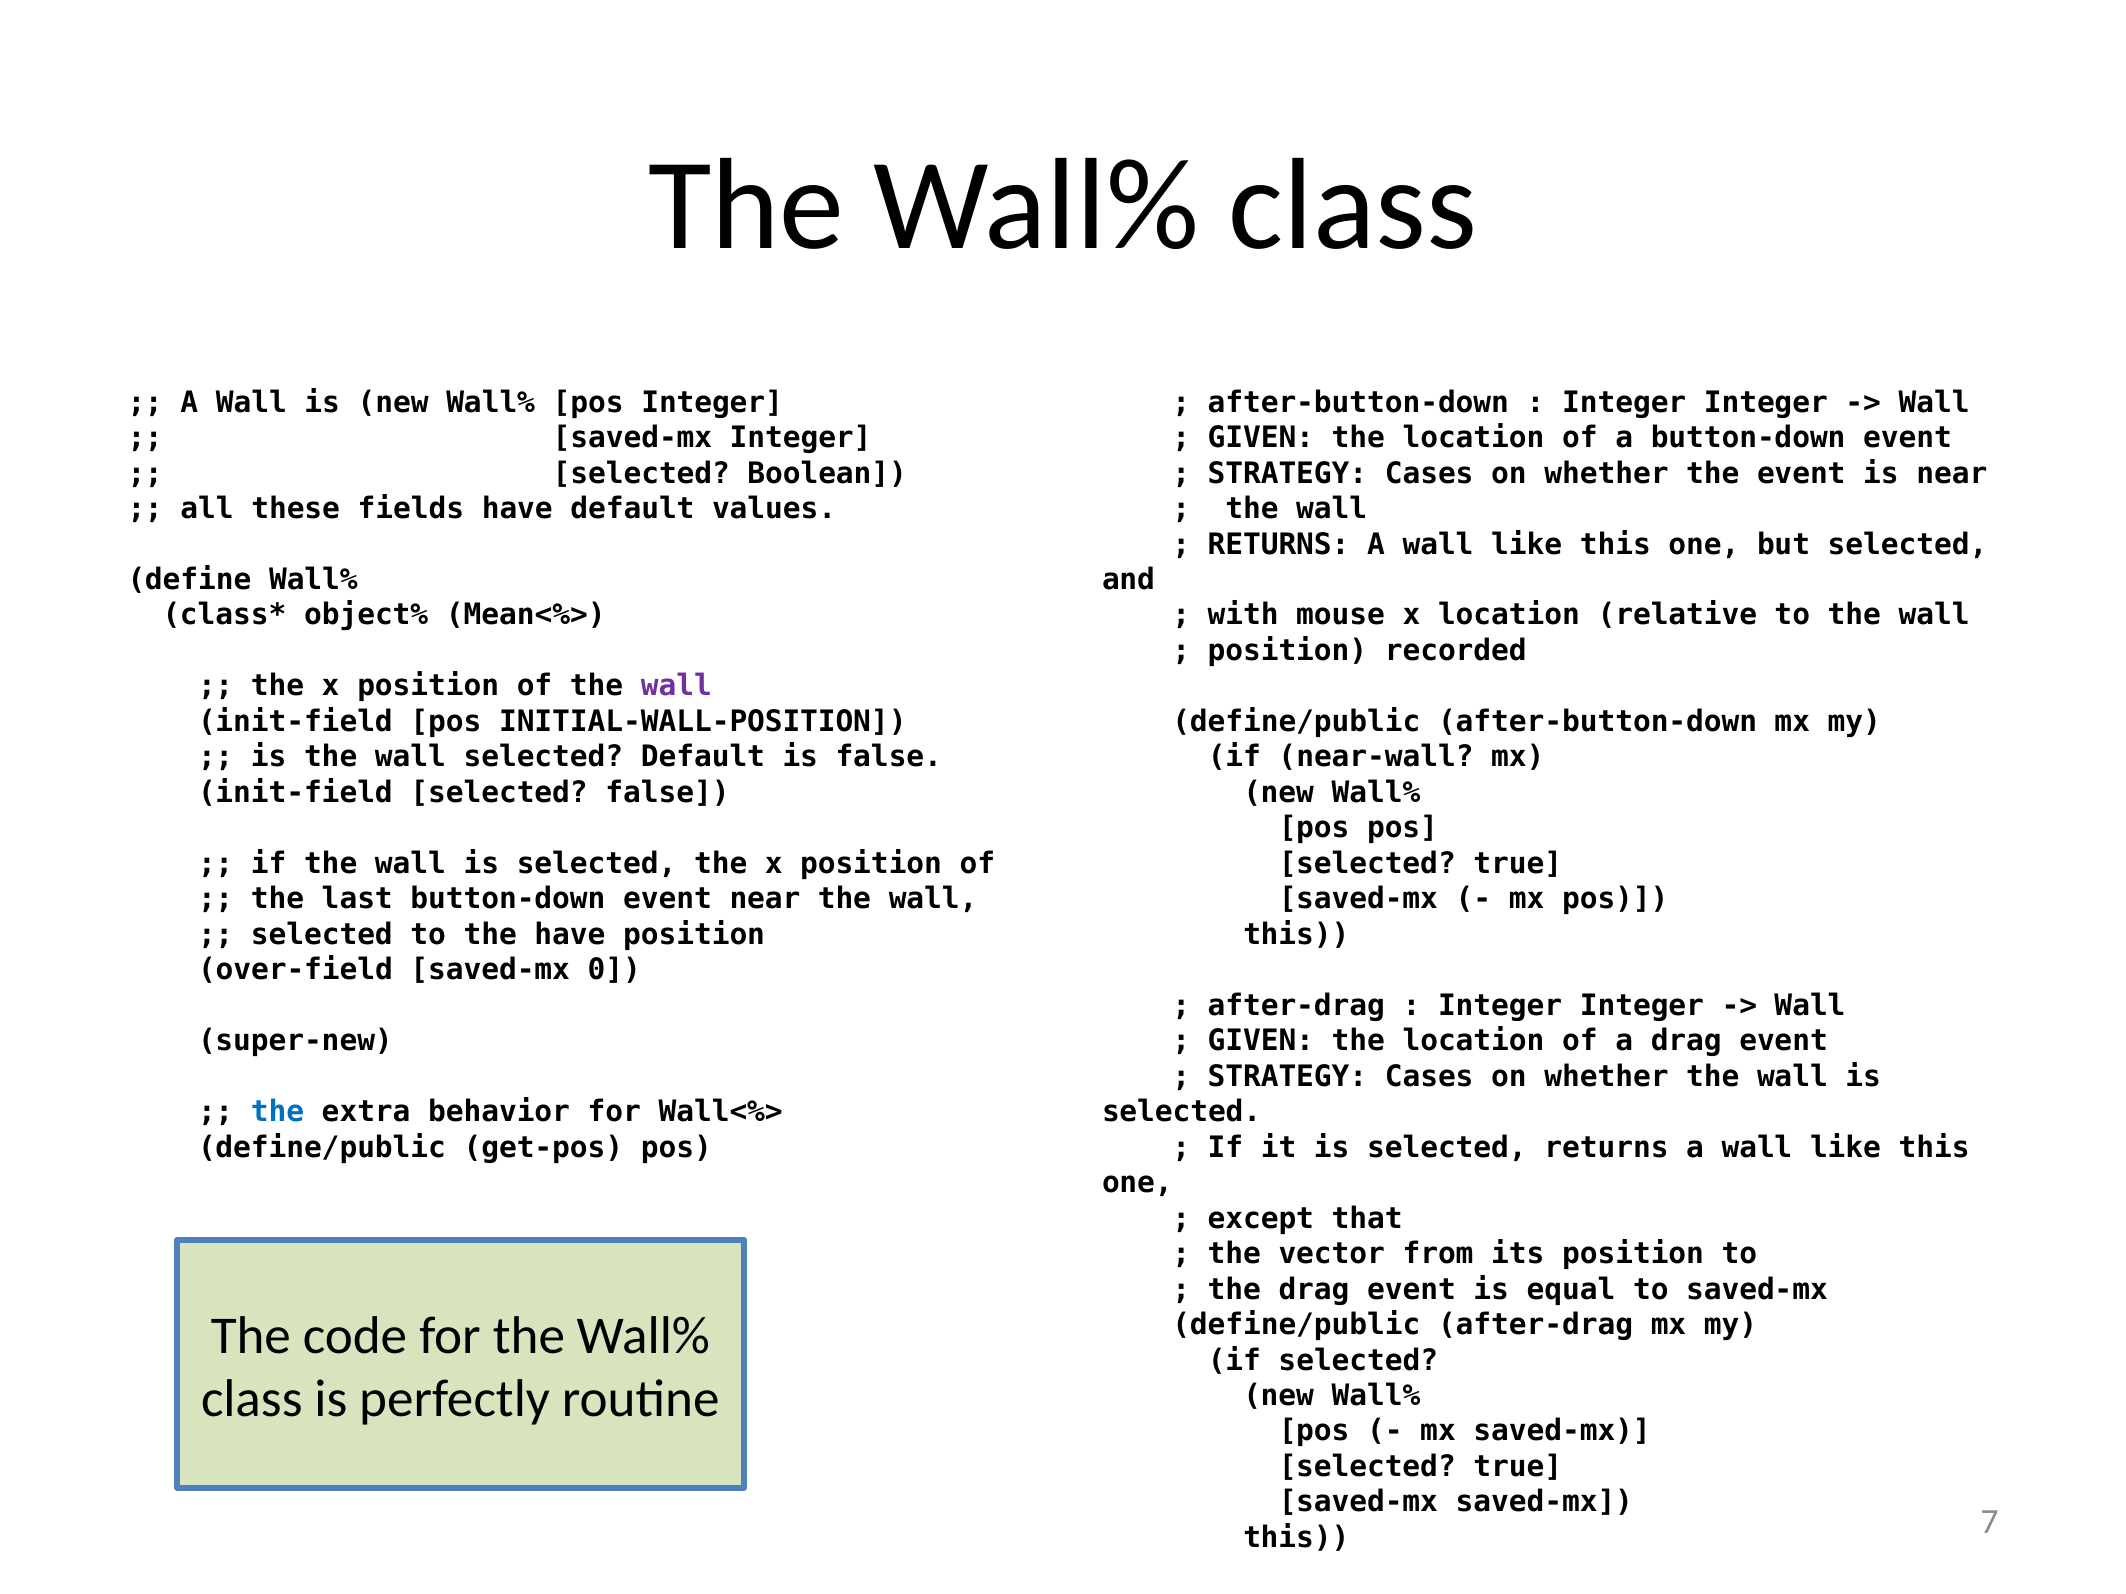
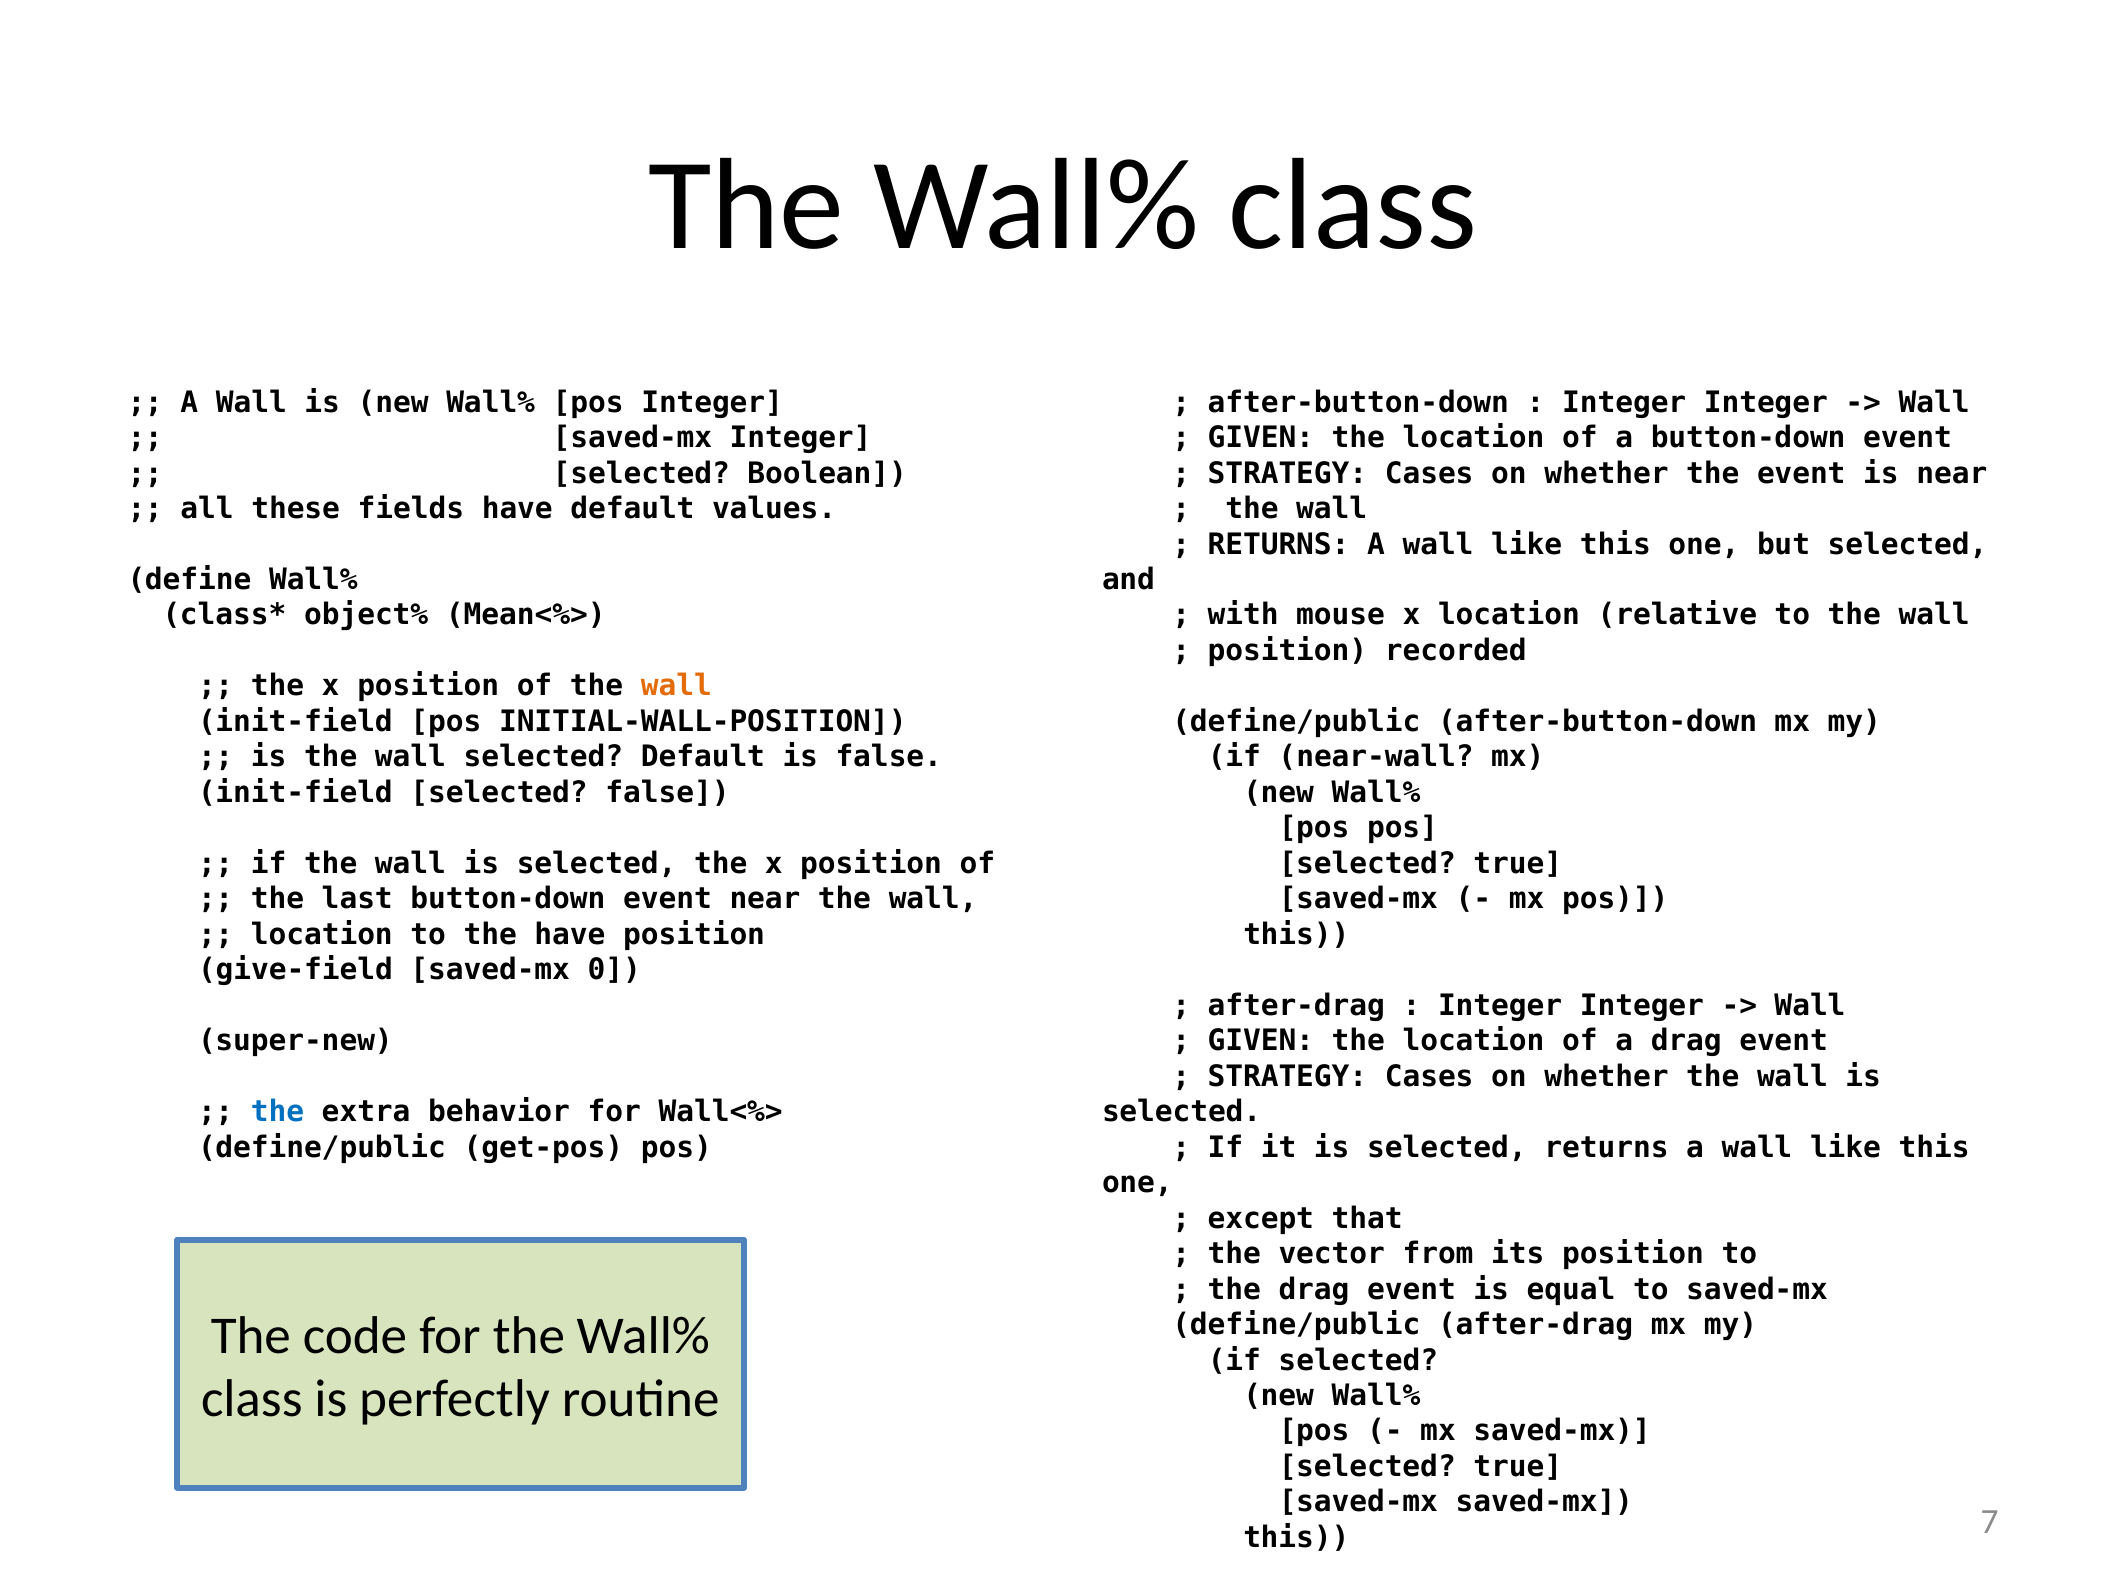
wall colour: purple -> orange (676, 686)
selected: selected -> location (322, 935)
over-field: over-field -> give-field (295, 970)
